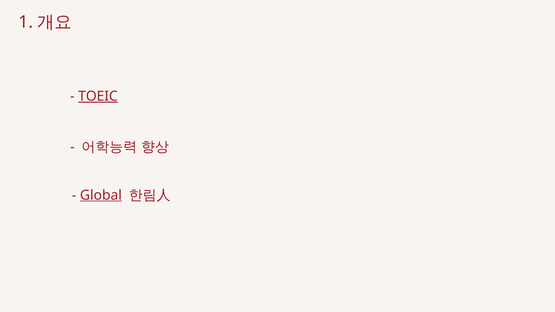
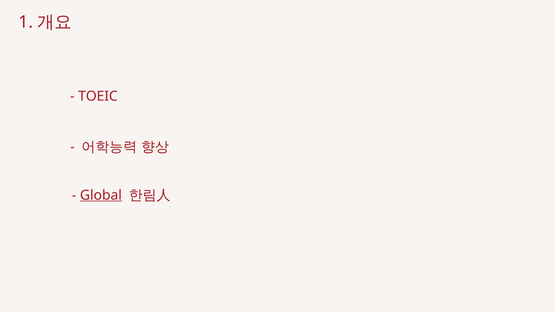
TOEIC underline: present -> none (98, 96)
